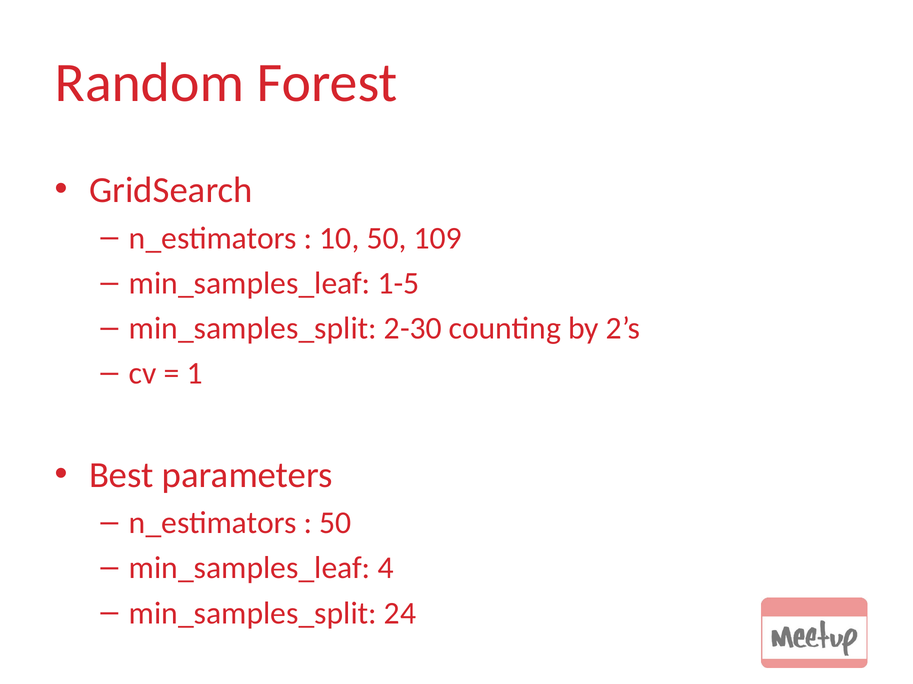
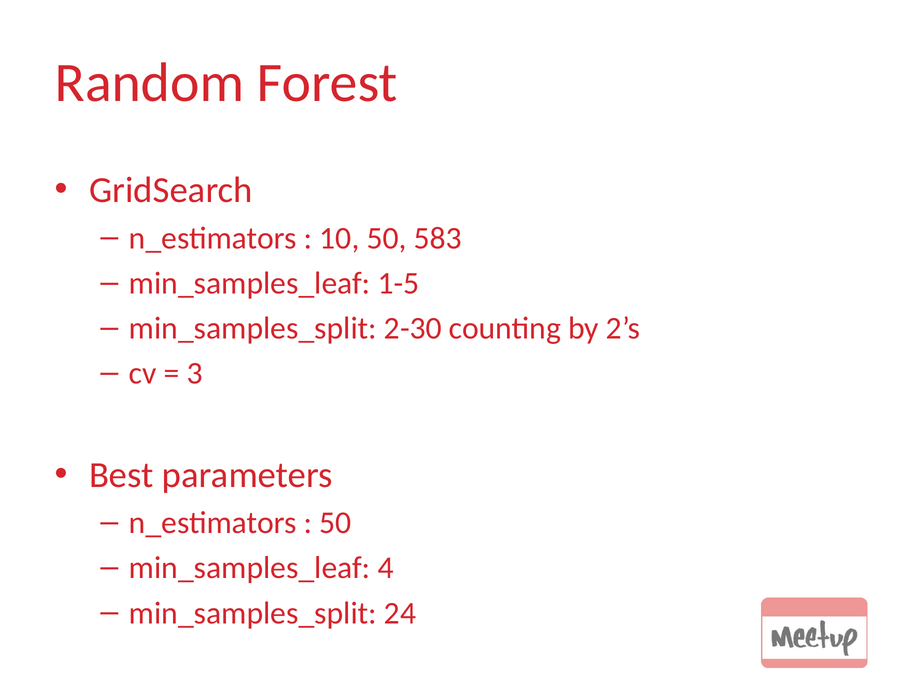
109: 109 -> 583 (438, 238)
1: 1 -> 3 (195, 374)
